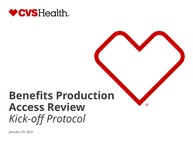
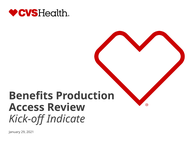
Protocol: Protocol -> Indicate (66, 119)
